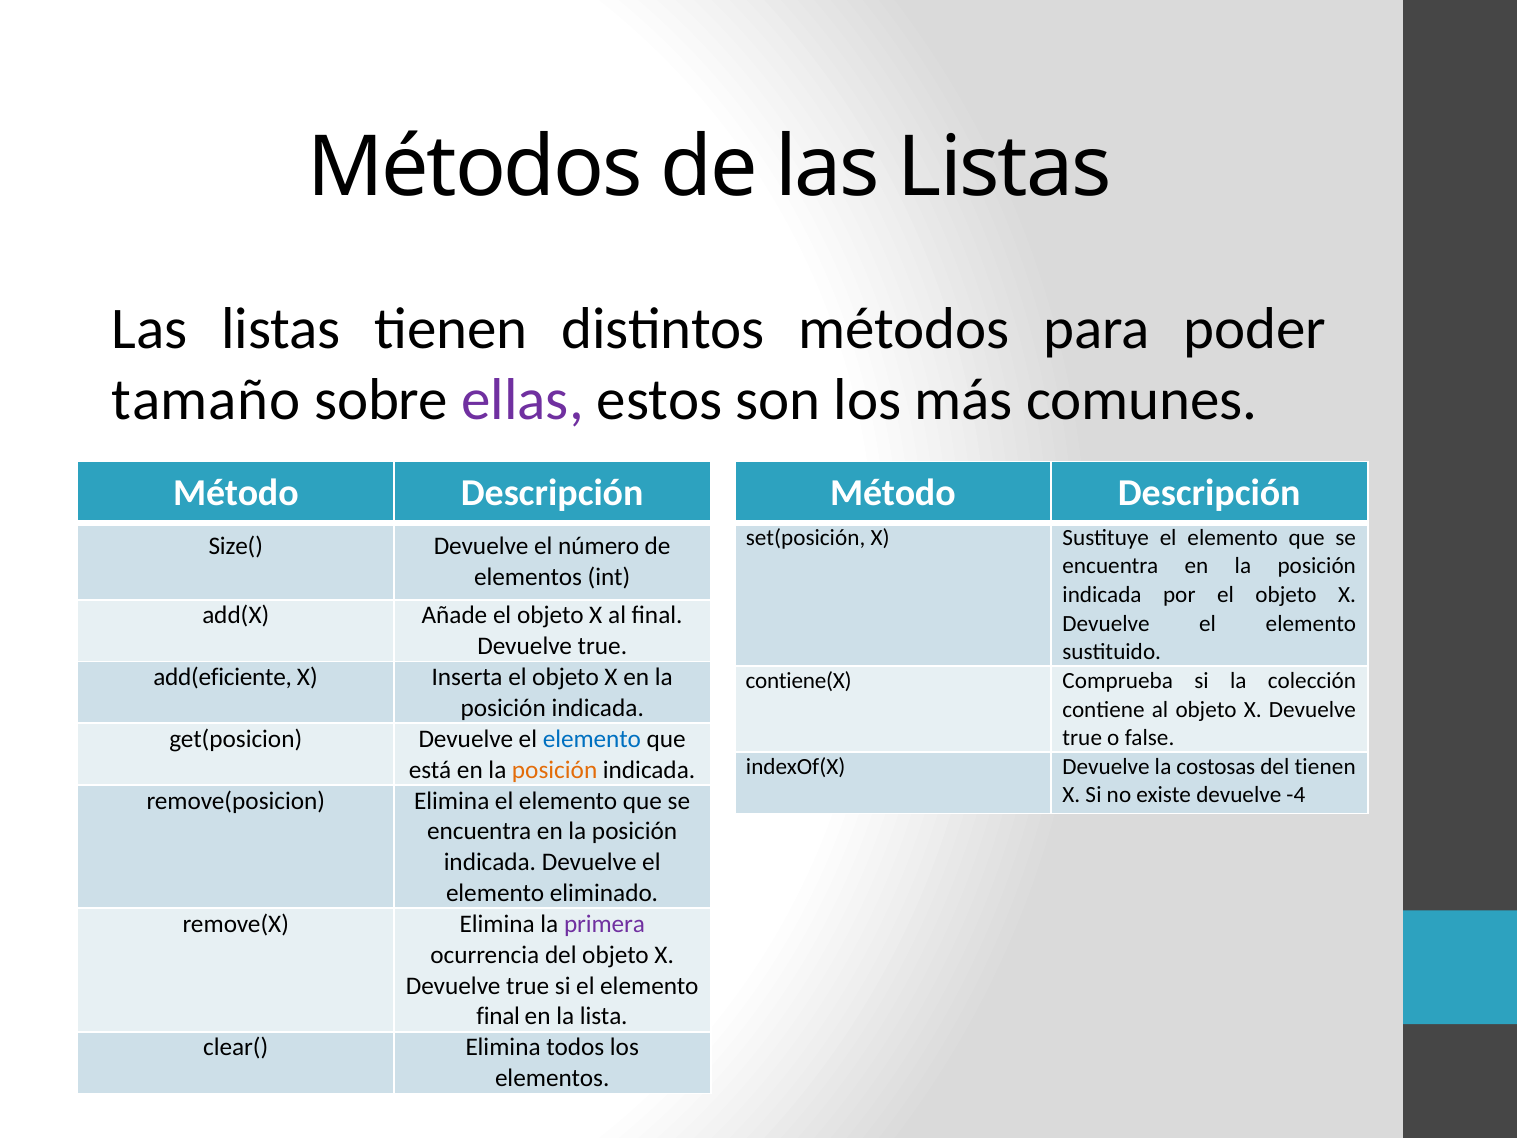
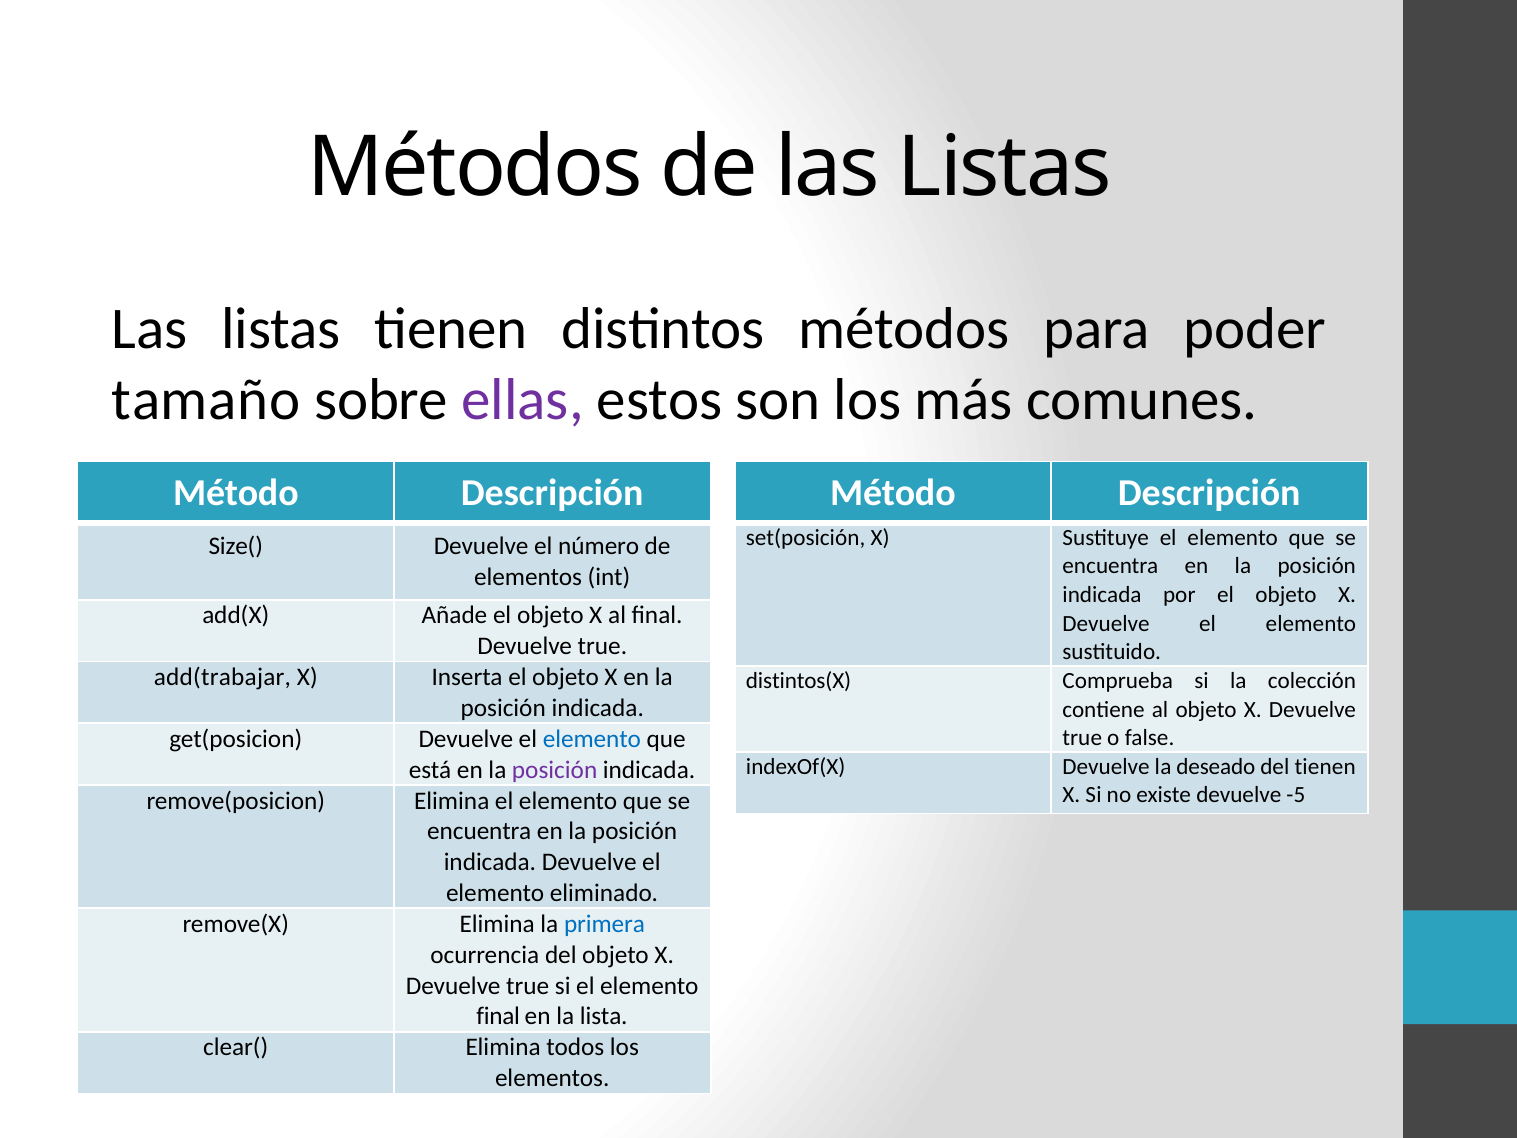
add(eficiente: add(eficiente -> add(trabajar (222, 677)
contiene(X: contiene(X -> distintos(X (799, 681)
costosas: costosas -> deseado (1216, 767)
posición colour: orange -> purple (555, 770)
-4: -4 -> -5 (1296, 795)
primera colour: purple -> blue (605, 924)
